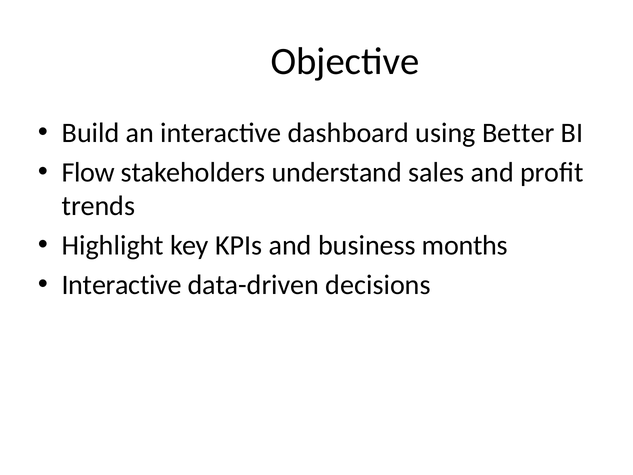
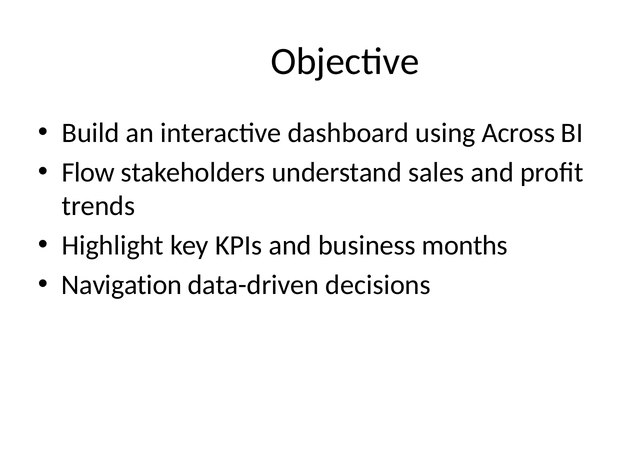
Better: Better -> Across (518, 133)
Interactive: Interactive -> Navigation (122, 285)
